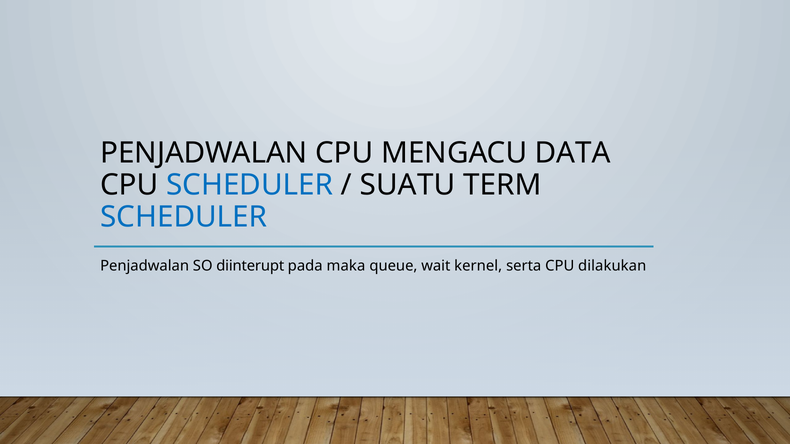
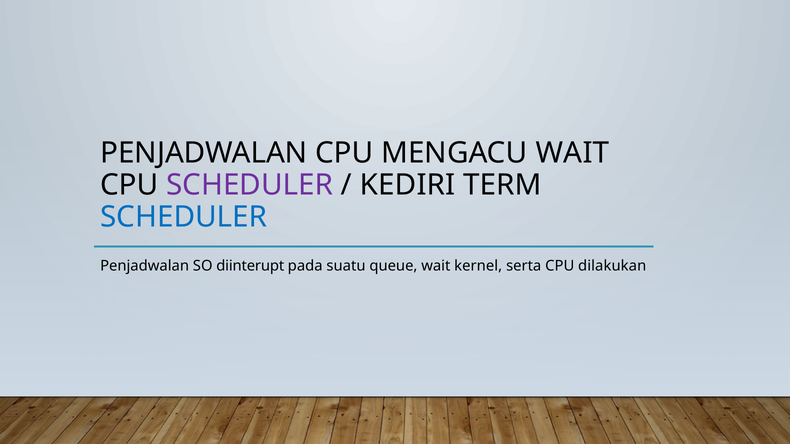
MENGACU DATA: DATA -> WAIT (573, 153)
SCHEDULER colour: blue -> purple (250, 185)
SUATU: SUATU -> KEDIRI (408, 185)
maka: maka -> suatu (346, 266)
